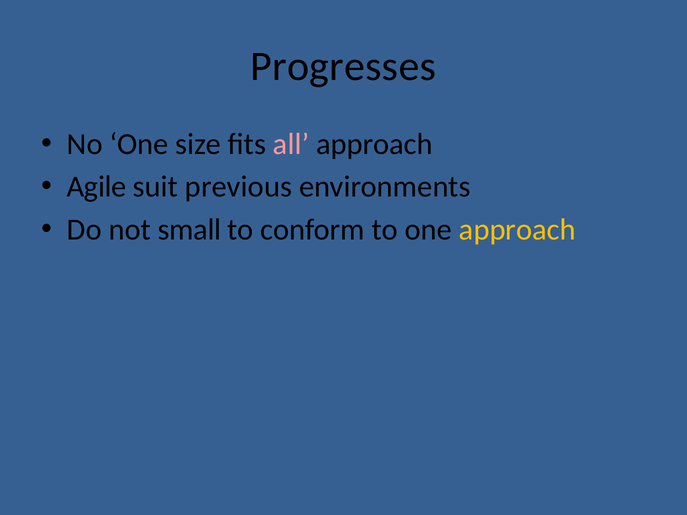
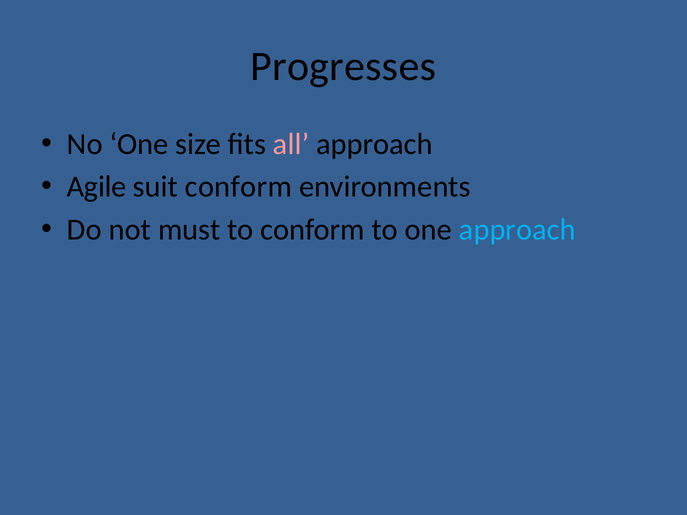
suit previous: previous -> conform (238, 187)
small: small -> must (189, 230)
approach colour: yellow -> light blue (517, 230)
